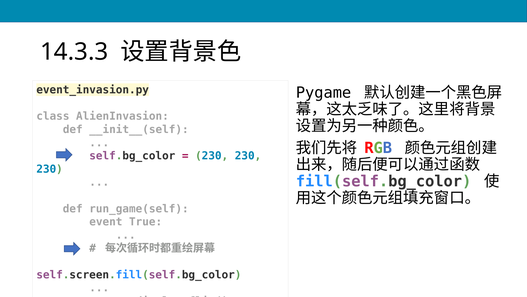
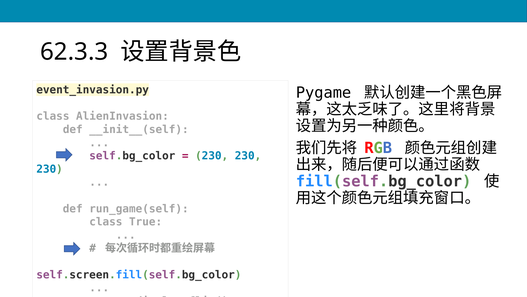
14.3.3: 14.3.3 -> 62.3.3 (74, 52)
event: event -> class (106, 222)
